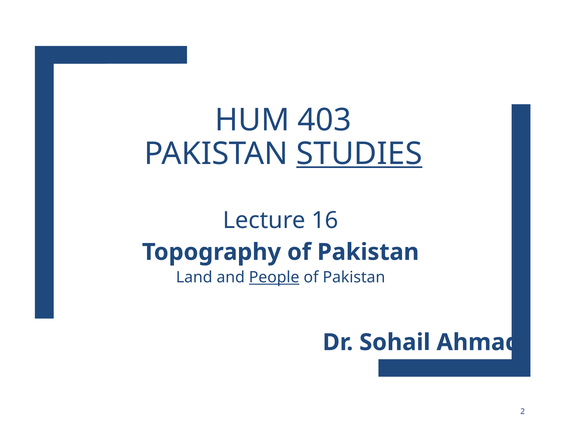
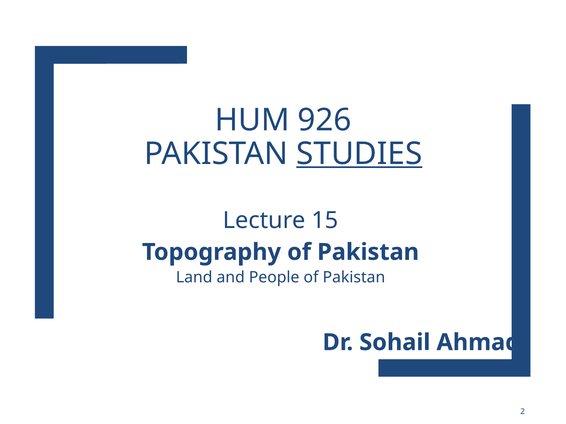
403: 403 -> 926 (325, 120)
16: 16 -> 15 (325, 221)
People underline: present -> none (274, 278)
